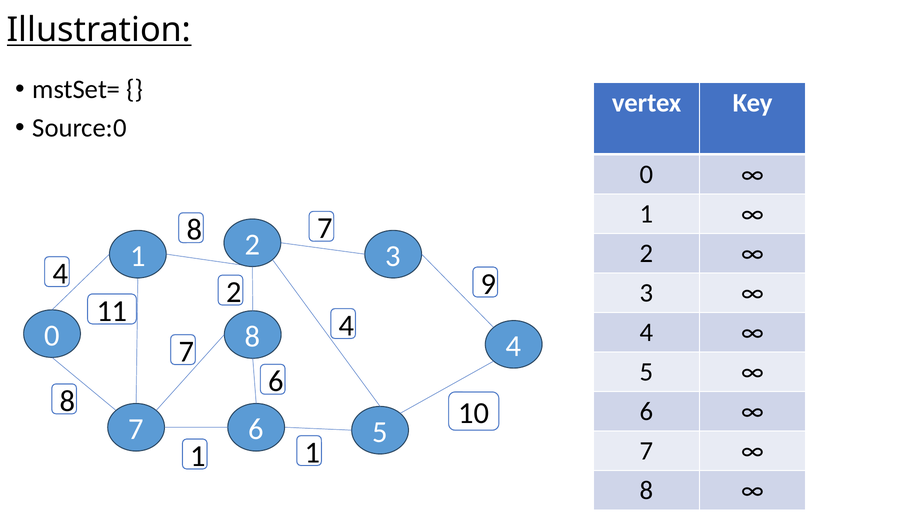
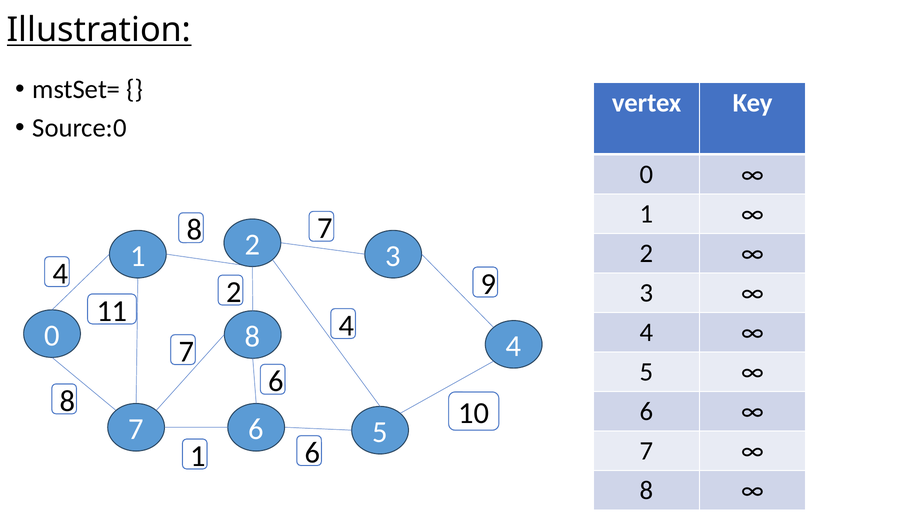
1 1: 1 -> 6 (312, 452)
